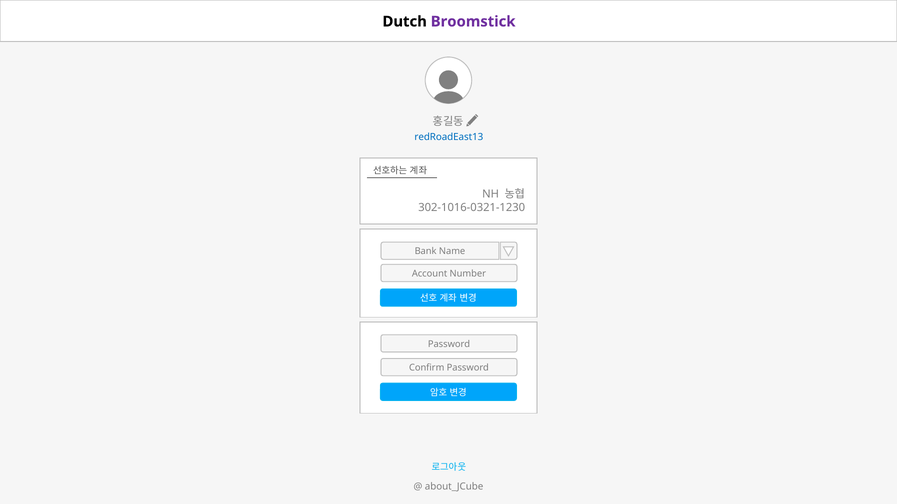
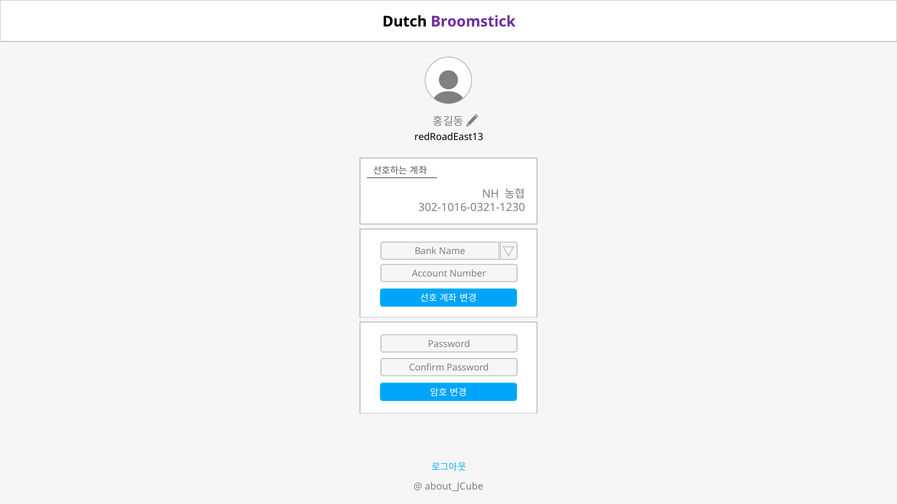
redRoadEast13 colour: blue -> black (449, 137)
